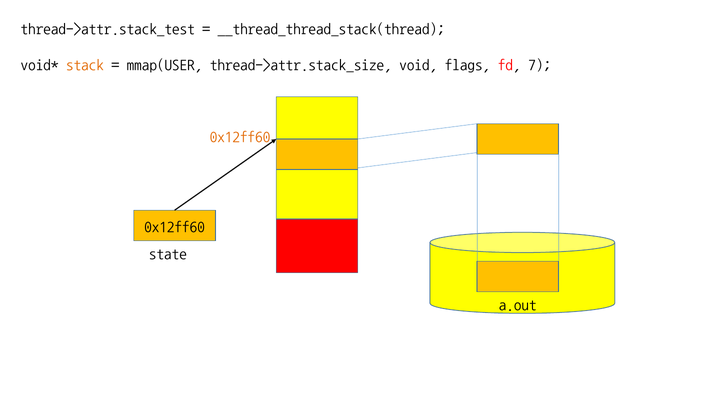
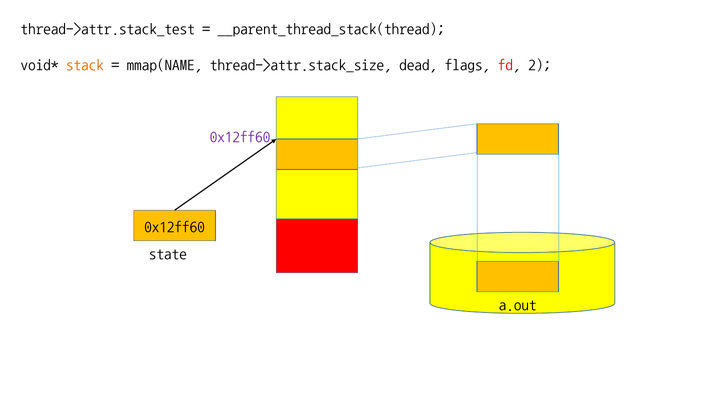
__thread_thread_stack(thread: __thread_thread_stack(thread -> __parent_thread_stack(thread (331, 29)
mmap(USER: mmap(USER -> mmap(NAME (165, 65)
void: void -> dead (418, 65)
7: 7 -> 2 (540, 65)
0x12ff60 colour: orange -> purple (240, 137)
